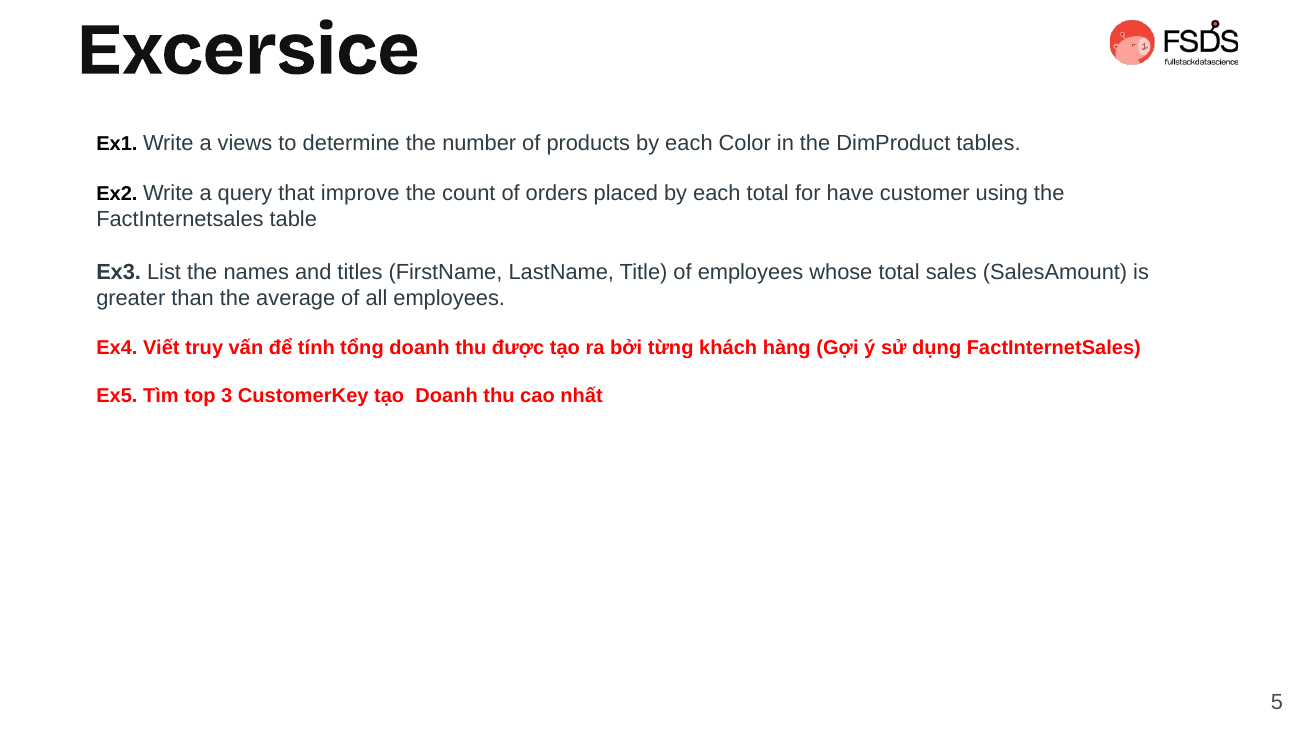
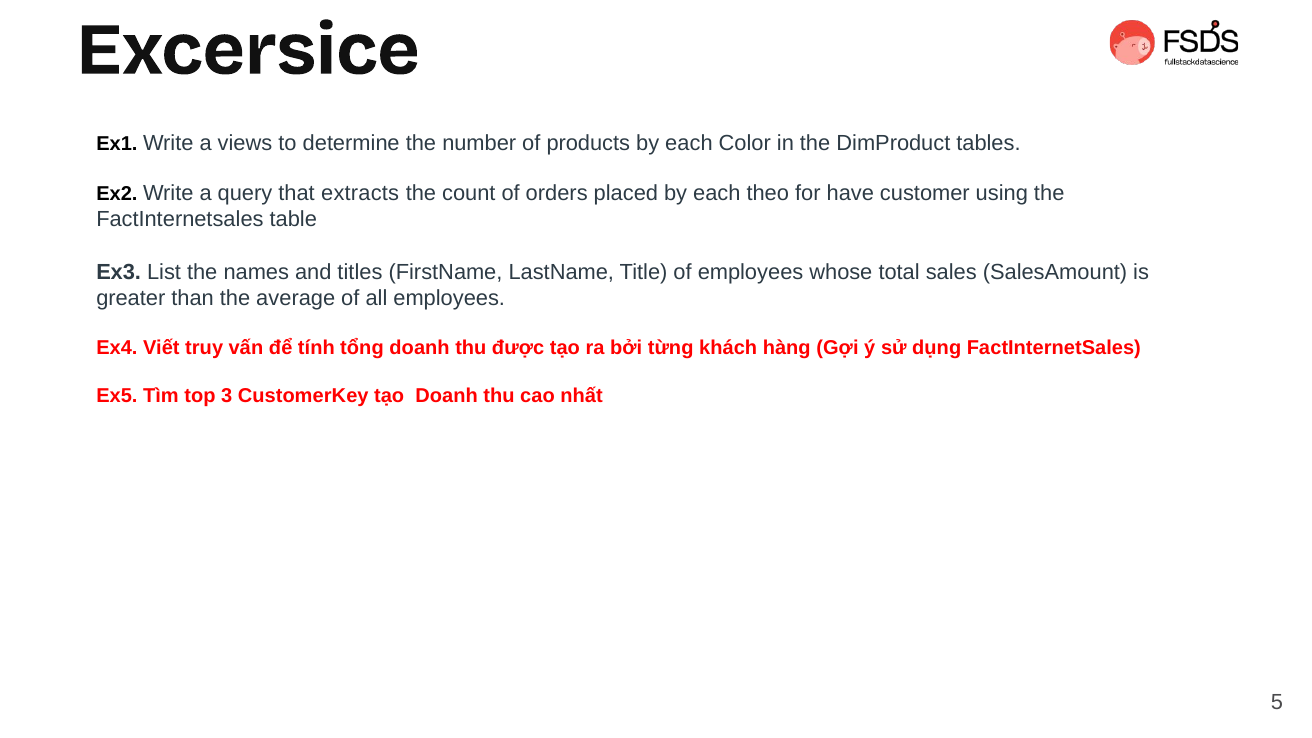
improve: improve -> extracts (360, 193)
each total: total -> theo (768, 193)
